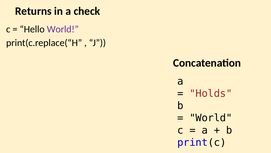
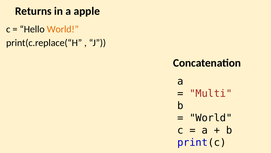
check: check -> apple (87, 11)
World colour: purple -> orange (63, 29)
Holds: Holds -> Multi (211, 93)
